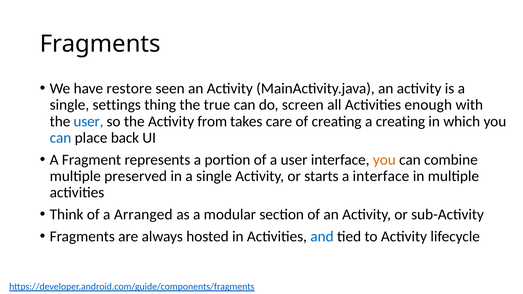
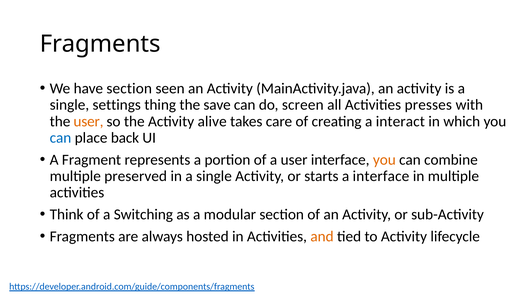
have restore: restore -> section (129, 88)
true: true -> save (217, 105)
enough: enough -> presses (428, 105)
user colour: blue -> orange (89, 121)
from: from -> alive (212, 121)
a creating: creating -> interact (400, 121)
Arranged: Arranged -> Switching (143, 215)
and colour: blue -> orange (322, 237)
